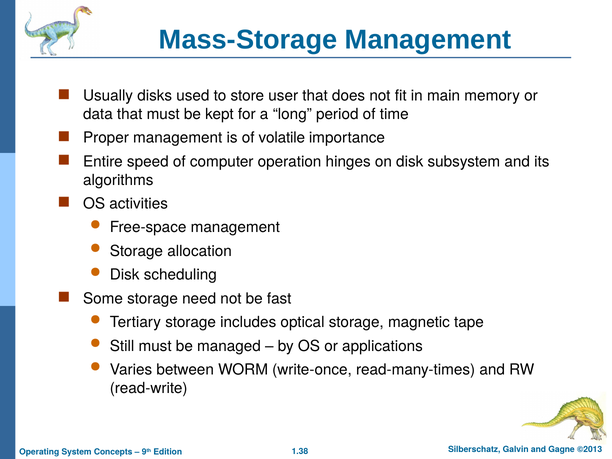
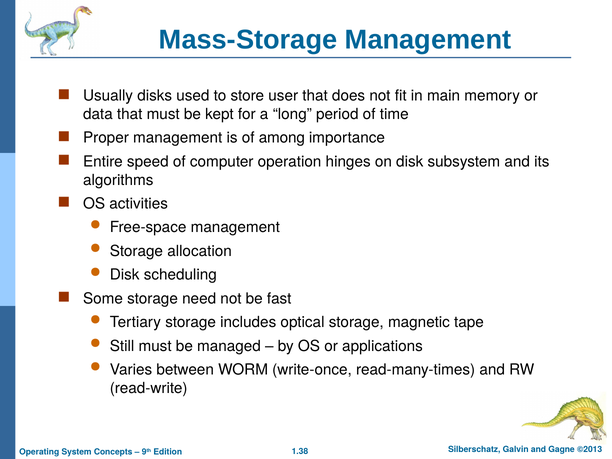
volatile: volatile -> among (282, 138)
